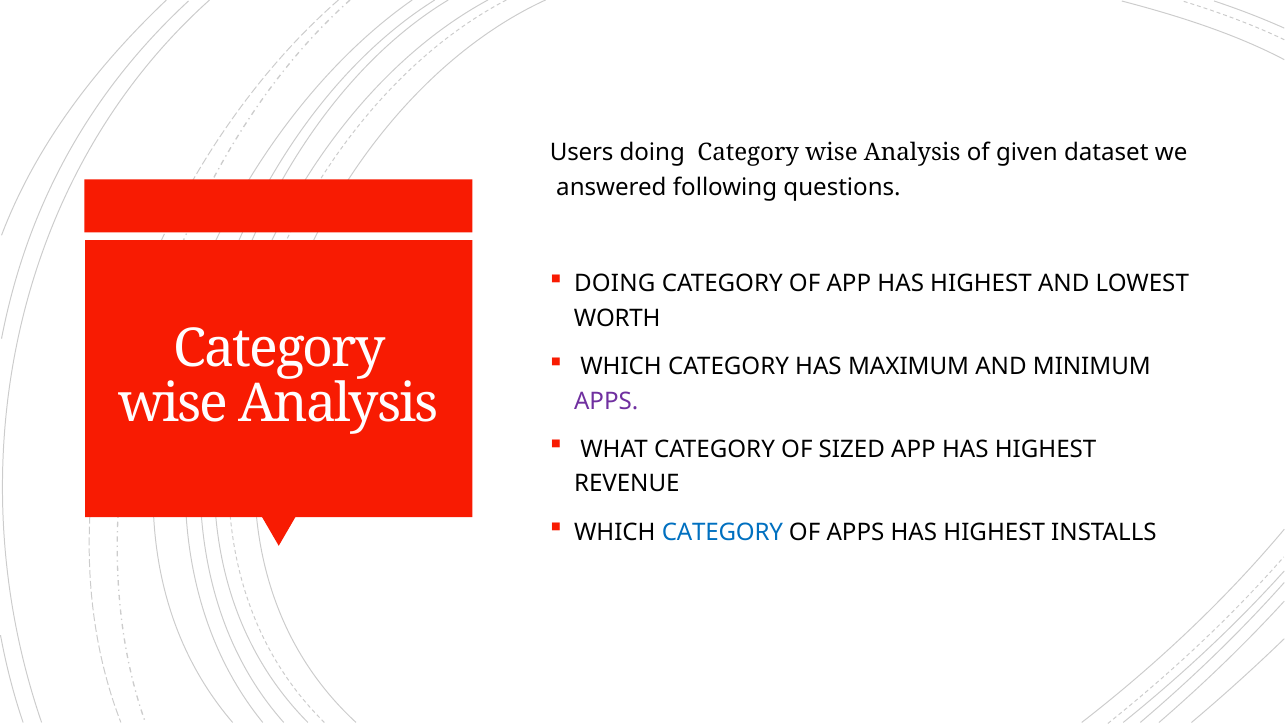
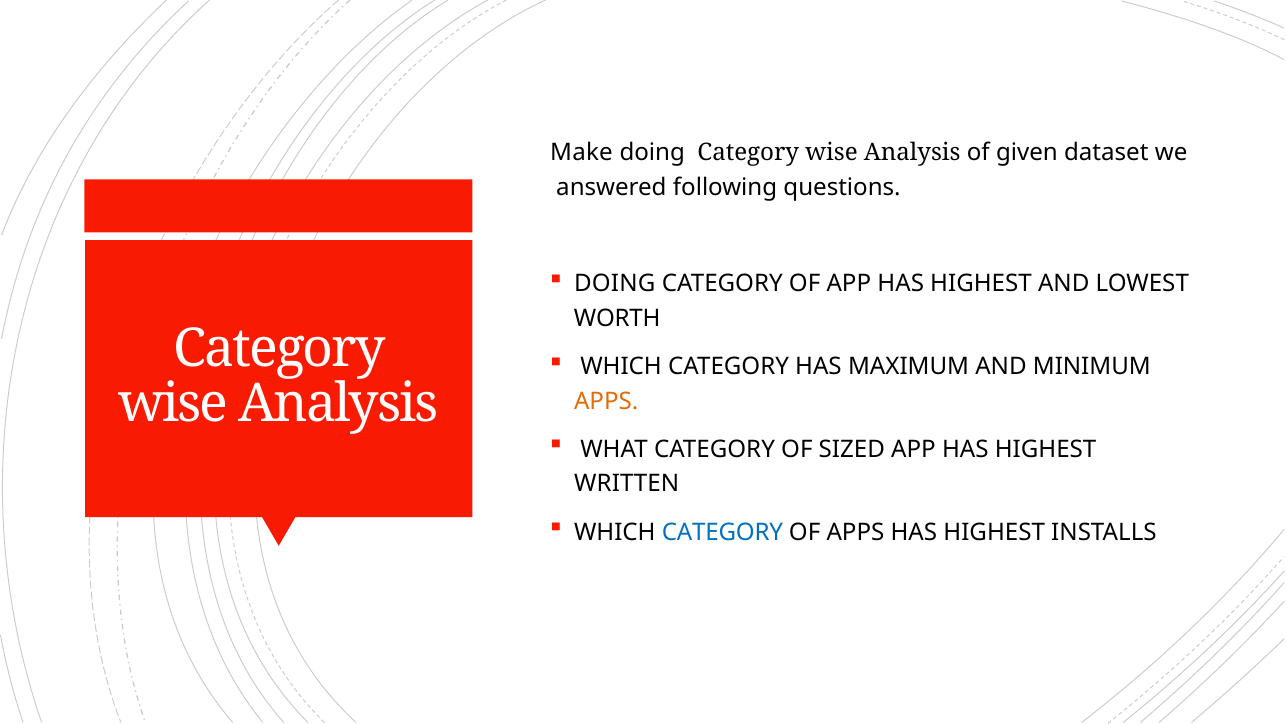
Users: Users -> Make (581, 152)
APPS colour: purple -> orange (606, 401)
REVENUE: REVENUE -> WRITTEN (627, 484)
